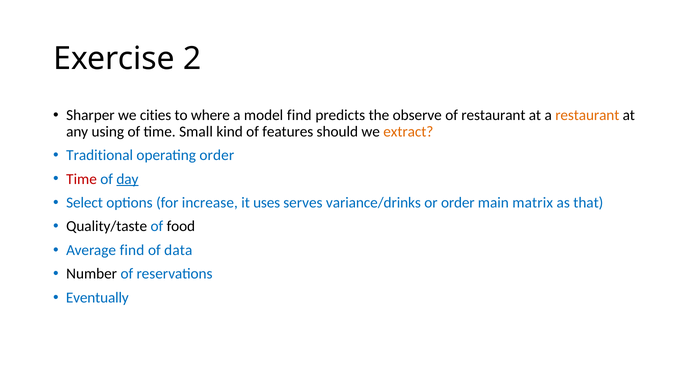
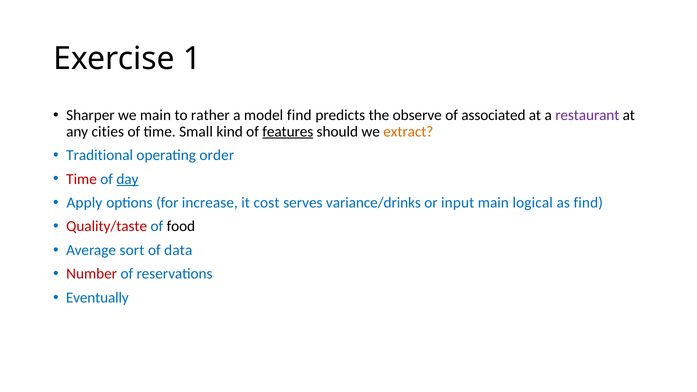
2: 2 -> 1 (192, 59)
we cities: cities -> main (155, 115)
where: where -> rather (210, 115)
of restaurant: restaurant -> associated (493, 115)
restaurant colour: orange -> purple (587, 115)
using: using -> cities (108, 132)
features underline: none -> present (288, 132)
Select: Select -> Apply (84, 203)
uses: uses -> cost (267, 203)
or order: order -> input (458, 203)
matrix: matrix -> logical (533, 203)
as that: that -> find (588, 203)
Quality/taste colour: black -> red (107, 226)
Average find: find -> sort (132, 250)
Number colour: black -> red (92, 274)
